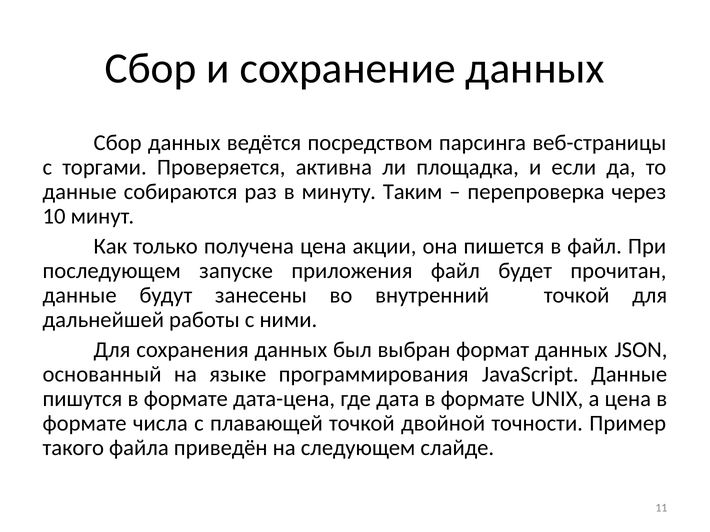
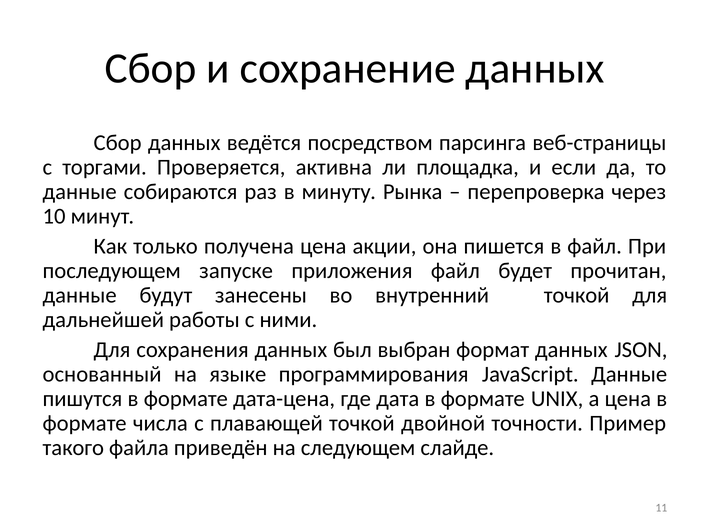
Таким: Таким -> Рынка (413, 192)
